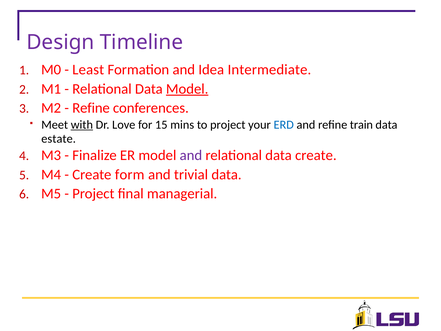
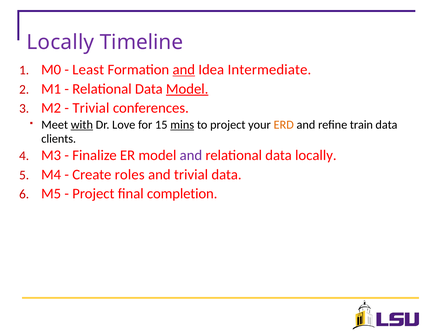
Design: Design -> Locally (60, 42)
and underline: none -> present (184, 70)
Refine: Refine -> Trivial (91, 108)
mins underline: none -> present (182, 125)
ERD colour: blue -> orange (284, 125)
estate: estate -> clients (59, 139)
data create: create -> locally (316, 155)
form: form -> roles (130, 174)
managerial: managerial -> completion (182, 194)
